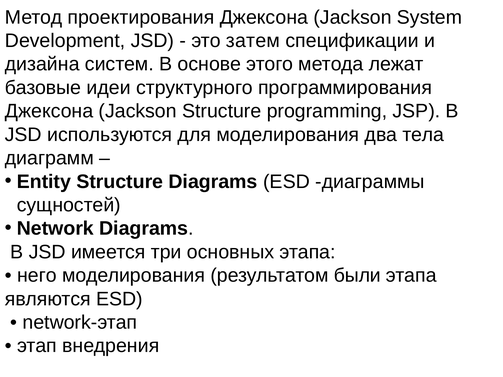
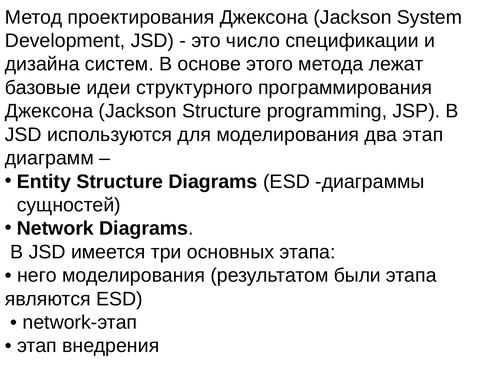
затем: затем -> число (253, 41)
два тела: тела -> этап (423, 135)
